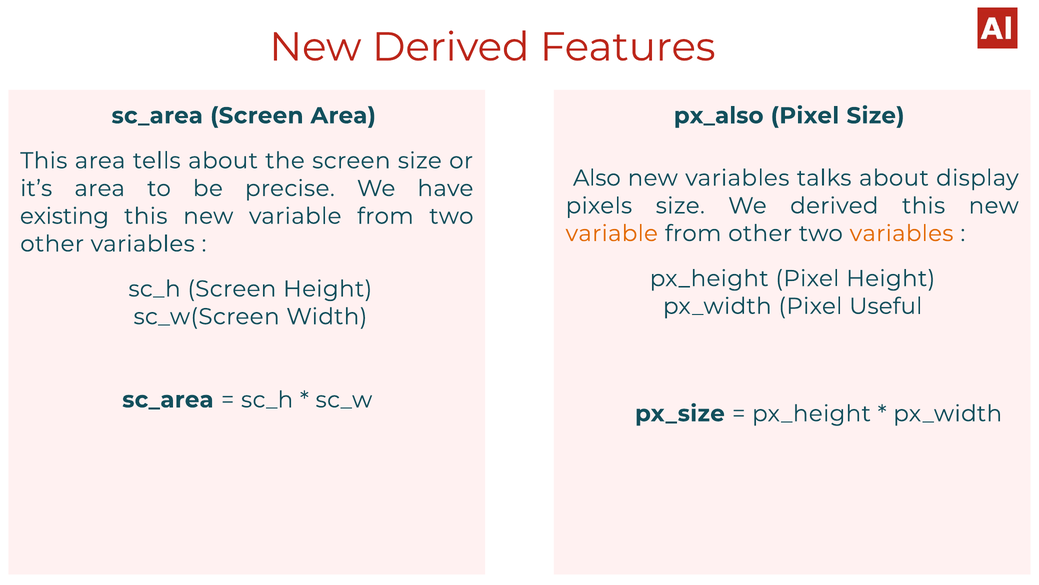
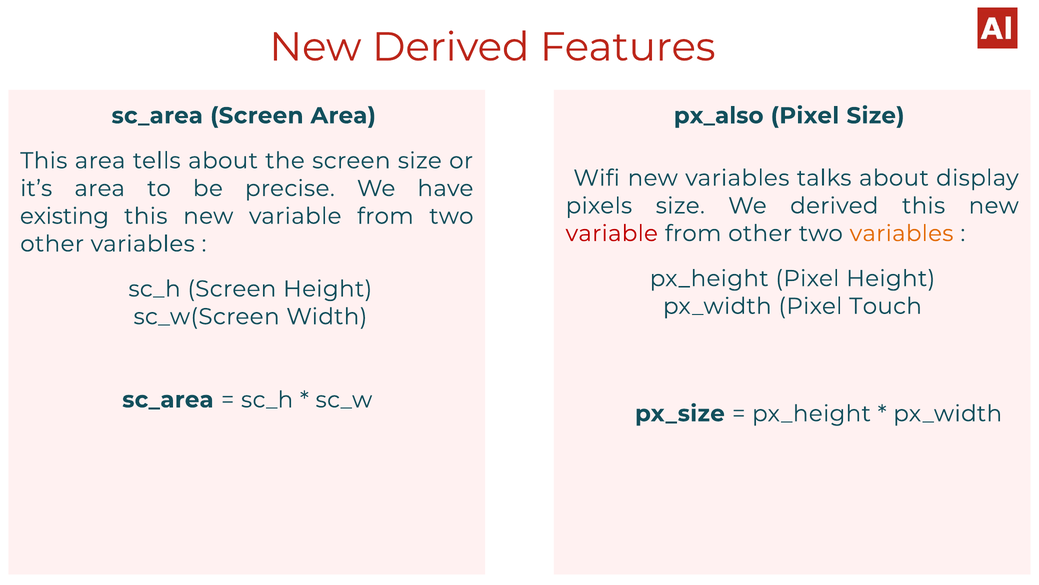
Also: Also -> Wifi (597, 178)
variable colour: orange -> red (612, 233)
Useful: Useful -> Touch (886, 306)
